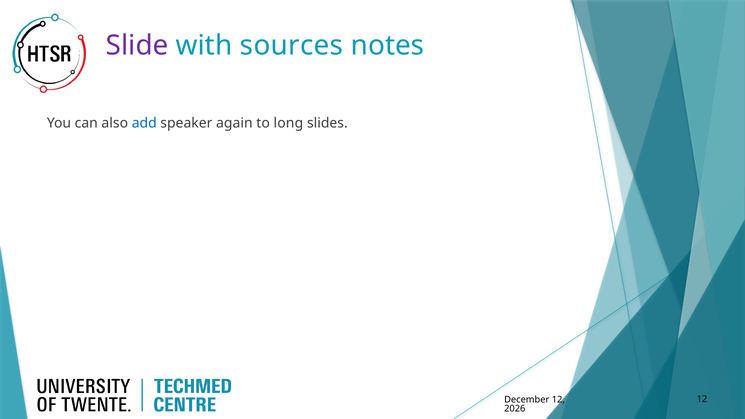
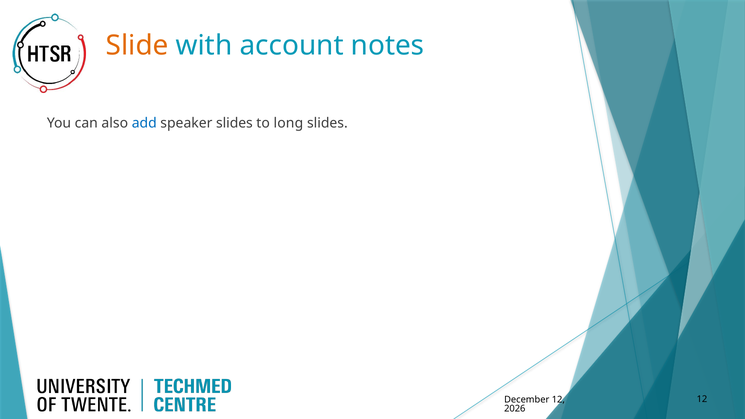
Slide colour: purple -> orange (137, 45)
sources: sources -> account (292, 45)
speaker again: again -> slides (234, 123)
